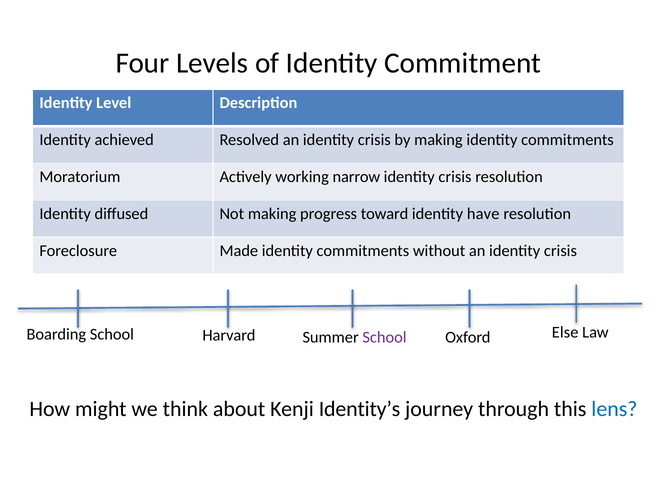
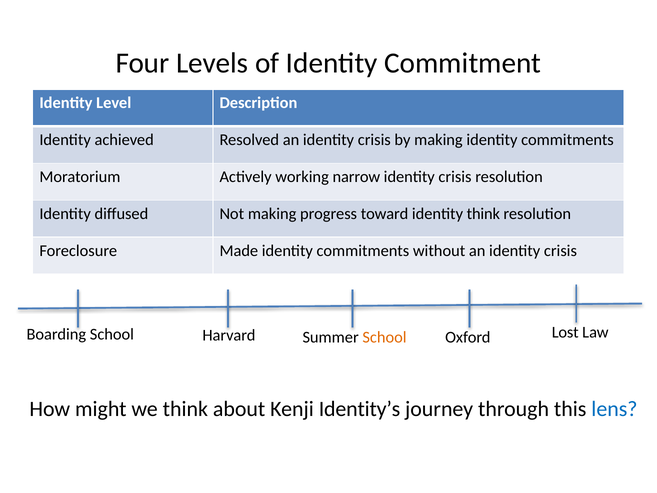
identity have: have -> think (483, 214)
School colour: purple -> orange (385, 337)
Else: Else -> Lost (565, 332)
